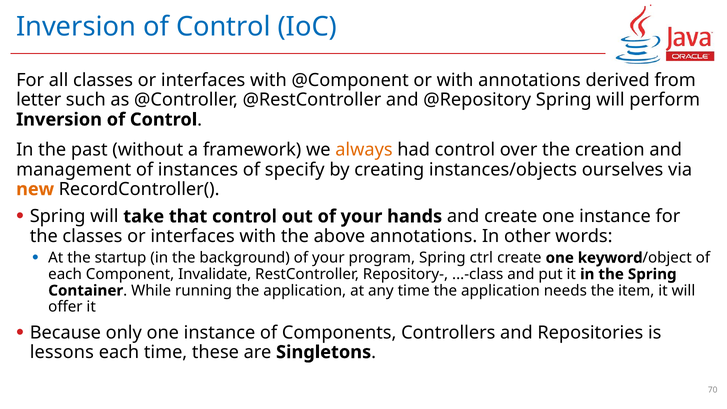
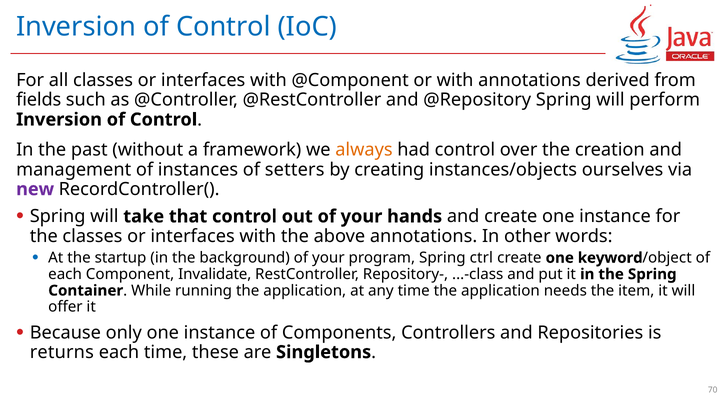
letter: letter -> fields (39, 100)
specify: specify -> setters (295, 170)
new colour: orange -> purple (35, 189)
lessons: lessons -> returns (62, 352)
